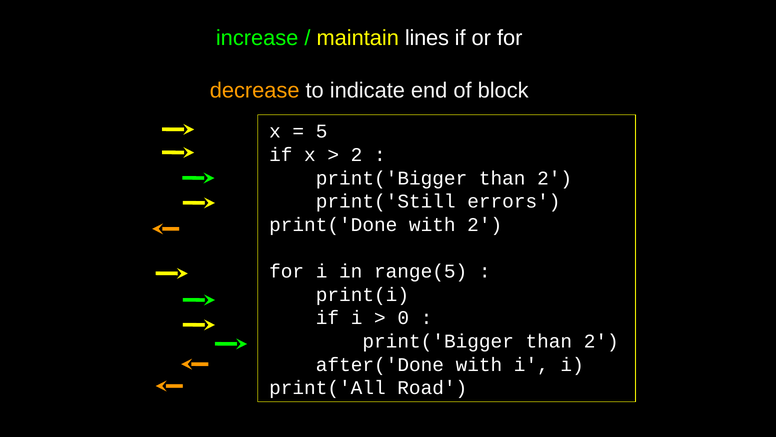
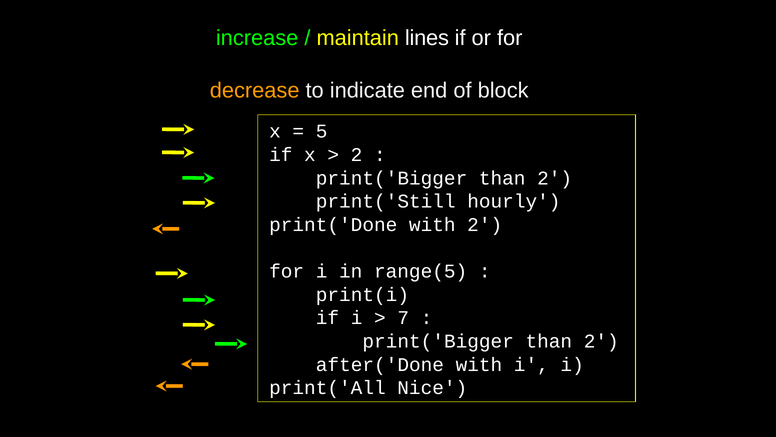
errors: errors -> hourly (514, 201)
0: 0 -> 7 (403, 318)
Road: Road -> Nice (432, 388)
